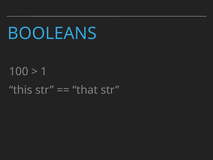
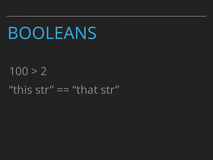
1: 1 -> 2 (44, 71)
